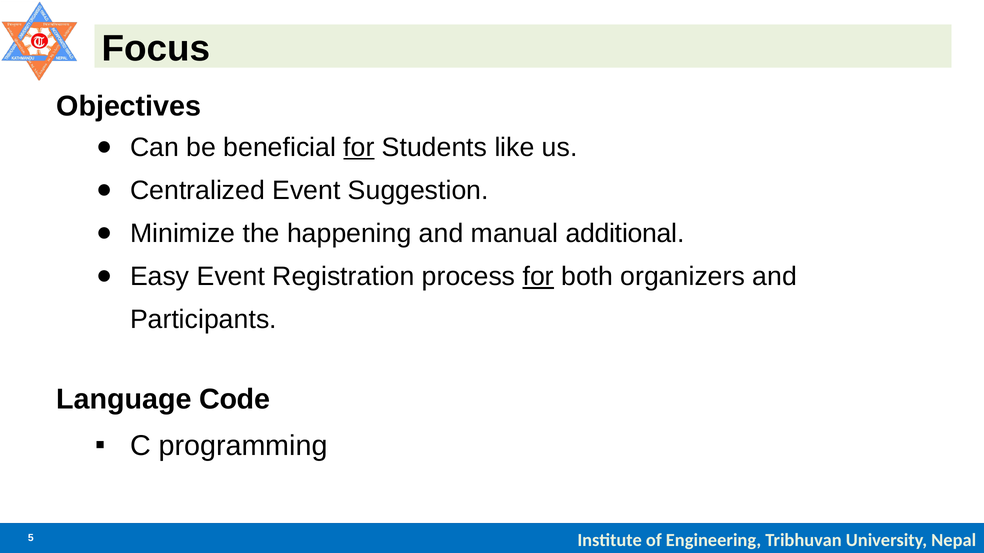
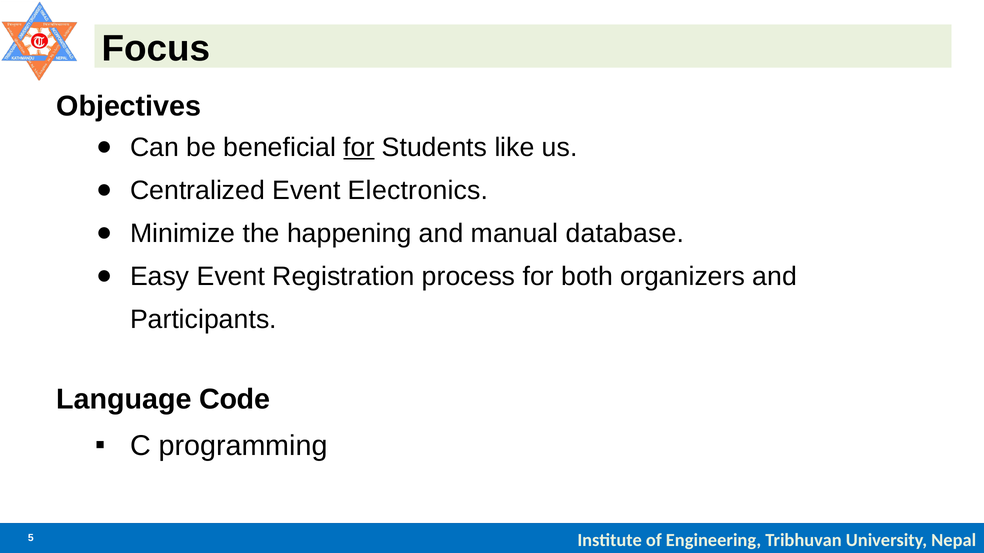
Suggestion: Suggestion -> Electronics (418, 190)
additional: additional -> database (625, 234)
for underline: present -> none (538, 277)
